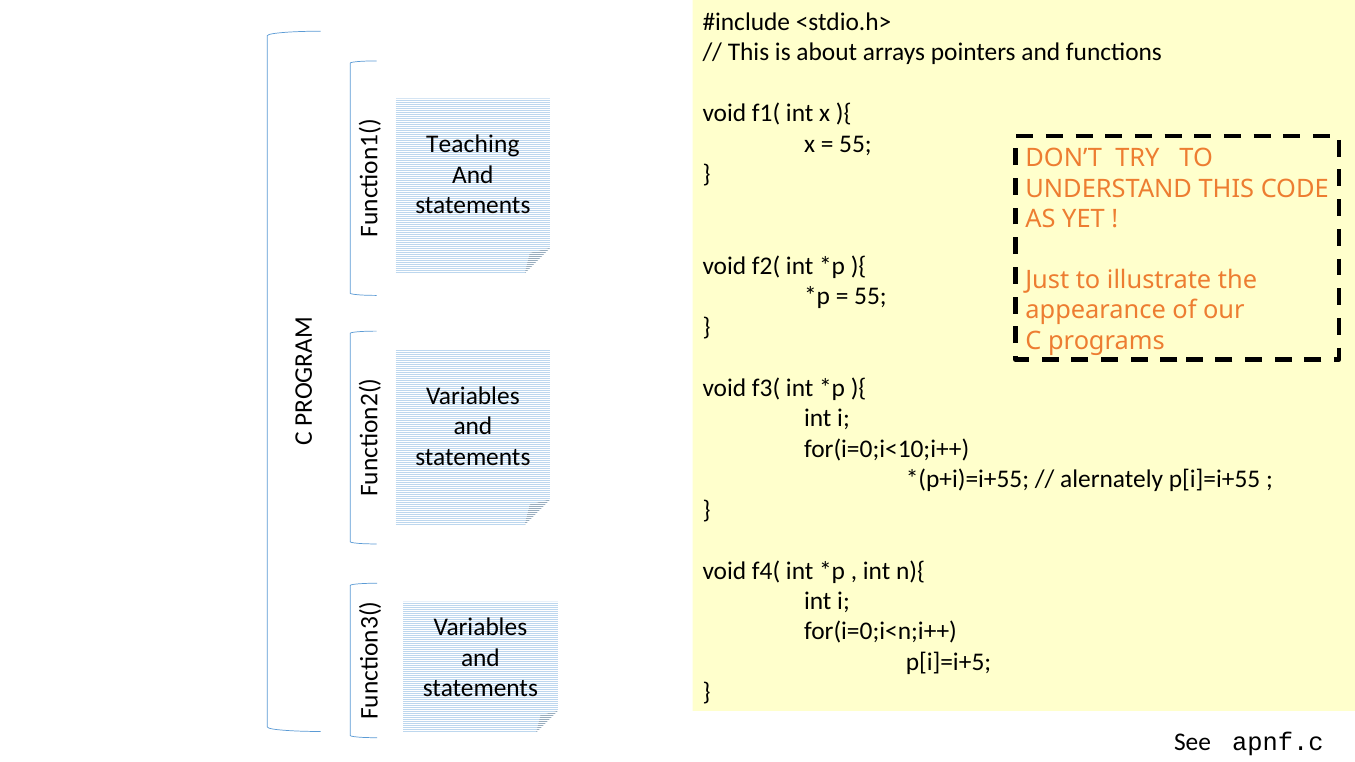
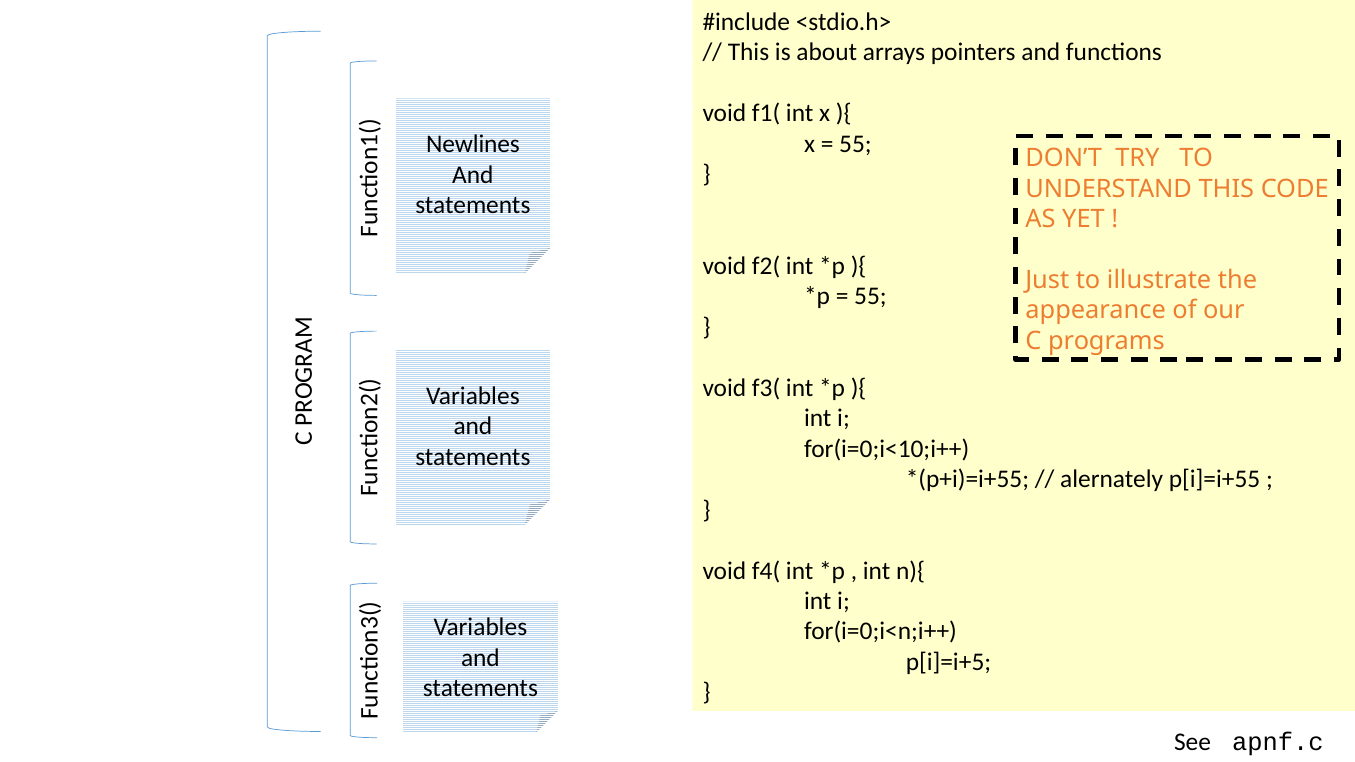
Teaching: Teaching -> Newlines (473, 144)
